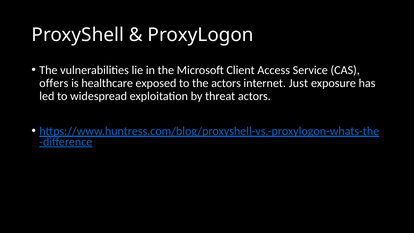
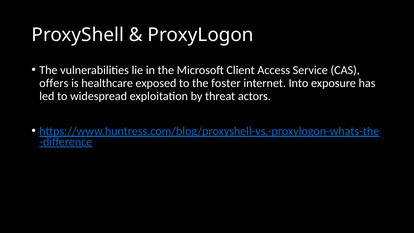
the actors: actors -> foster (226, 83)
Just: Just -> Into (298, 83)
